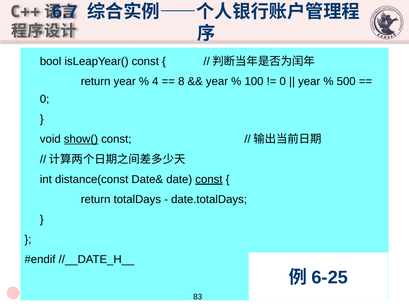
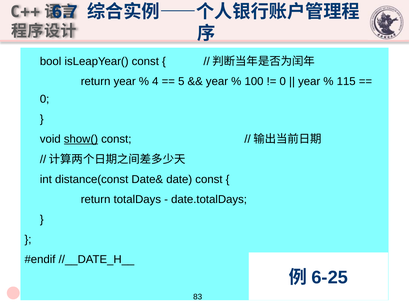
8: 8 -> 5 (181, 81)
500: 500 -> 115 (346, 81)
const underline: present -> none (209, 179)
